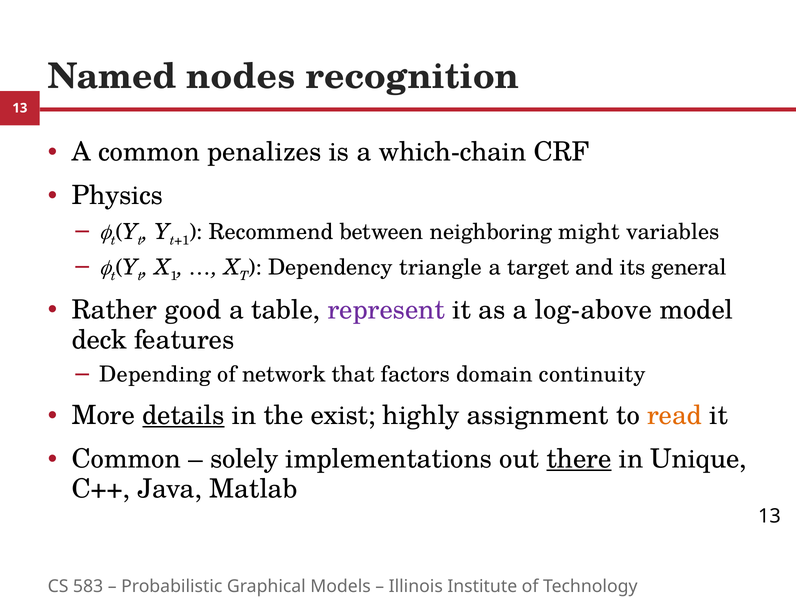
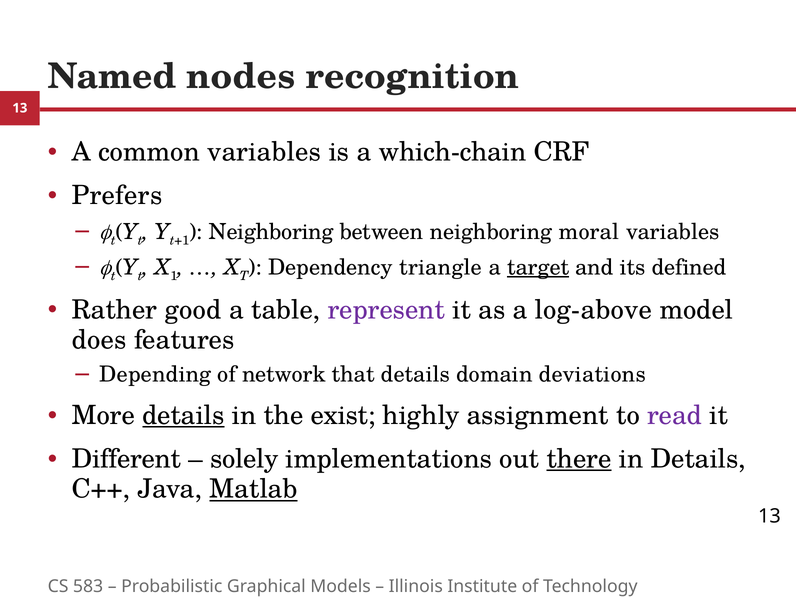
common penalizes: penalizes -> variables (264, 152)
Physics: Physics -> Prefers (117, 196)
Recommend: Recommend -> Neighboring (271, 232)
might: might -> moral (589, 232)
target underline: none -> present (538, 267)
general: general -> defined (689, 267)
deck: deck -> does (99, 340)
that factors: factors -> details (415, 374)
continuity: continuity -> deviations (592, 374)
read colour: orange -> purple (675, 415)
Common: Common -> Different (126, 459)
in Unique: Unique -> Details (698, 459)
Matlab underline: none -> present (253, 489)
